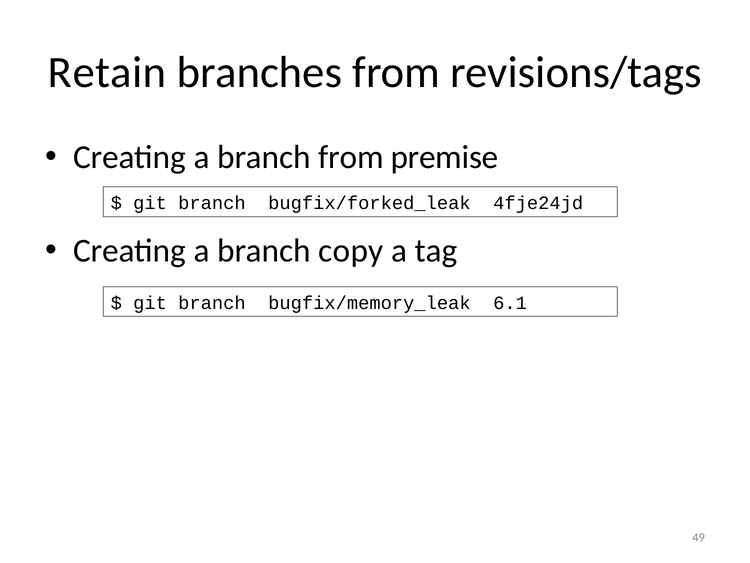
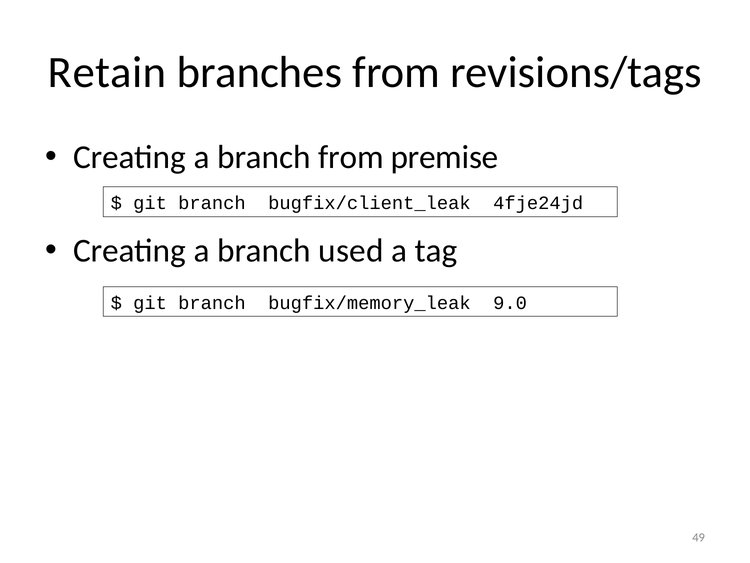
bugfix/forked_leak: bugfix/forked_leak -> bugfix/client_leak (369, 203)
copy: copy -> used (351, 251)
6.1: 6.1 -> 9.0 (510, 303)
